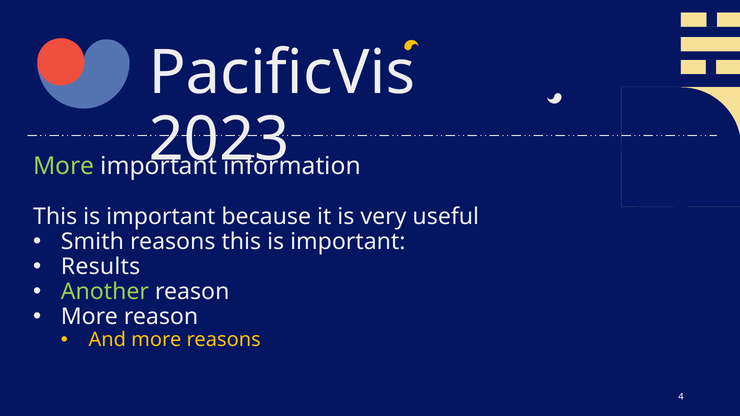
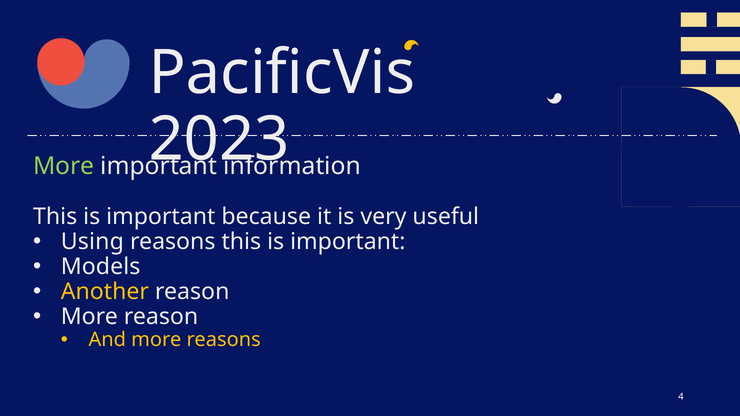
Smith: Smith -> Using (92, 242)
Results: Results -> Models (101, 267)
Another colour: light green -> yellow (105, 292)
